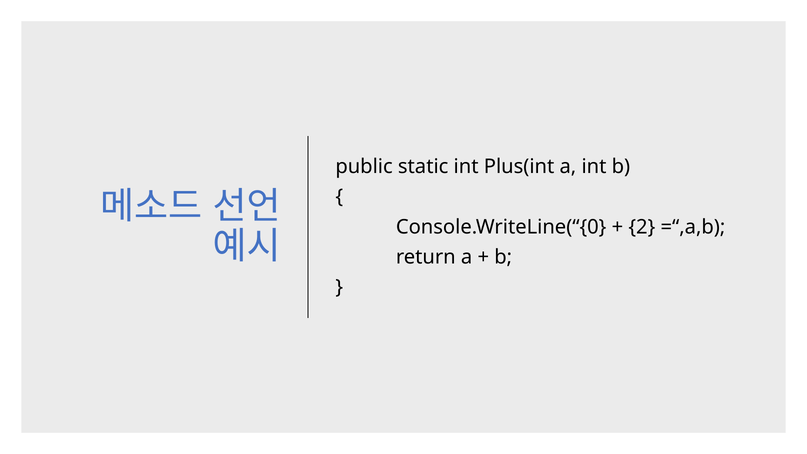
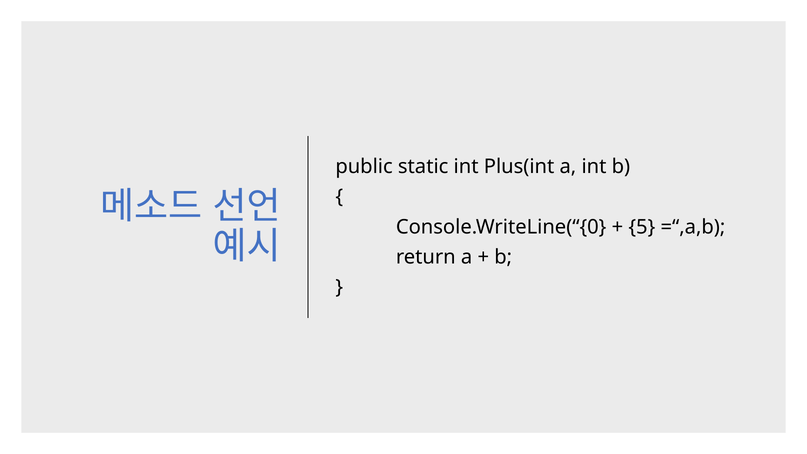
2: 2 -> 5 (642, 227)
